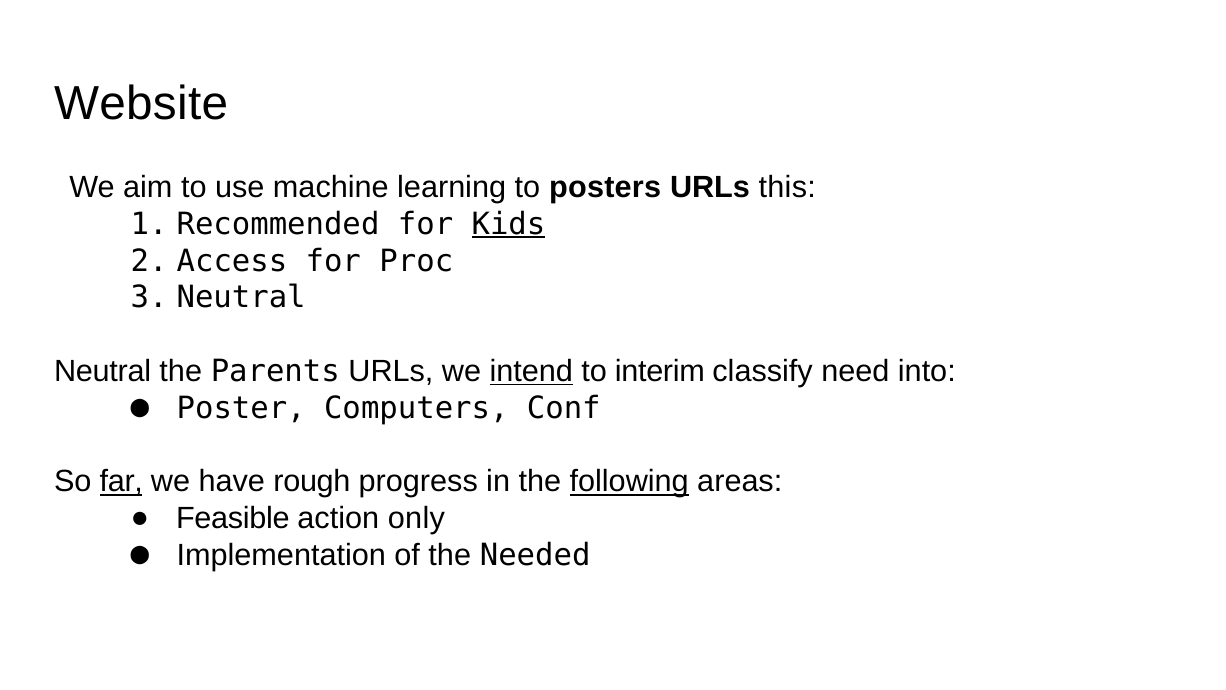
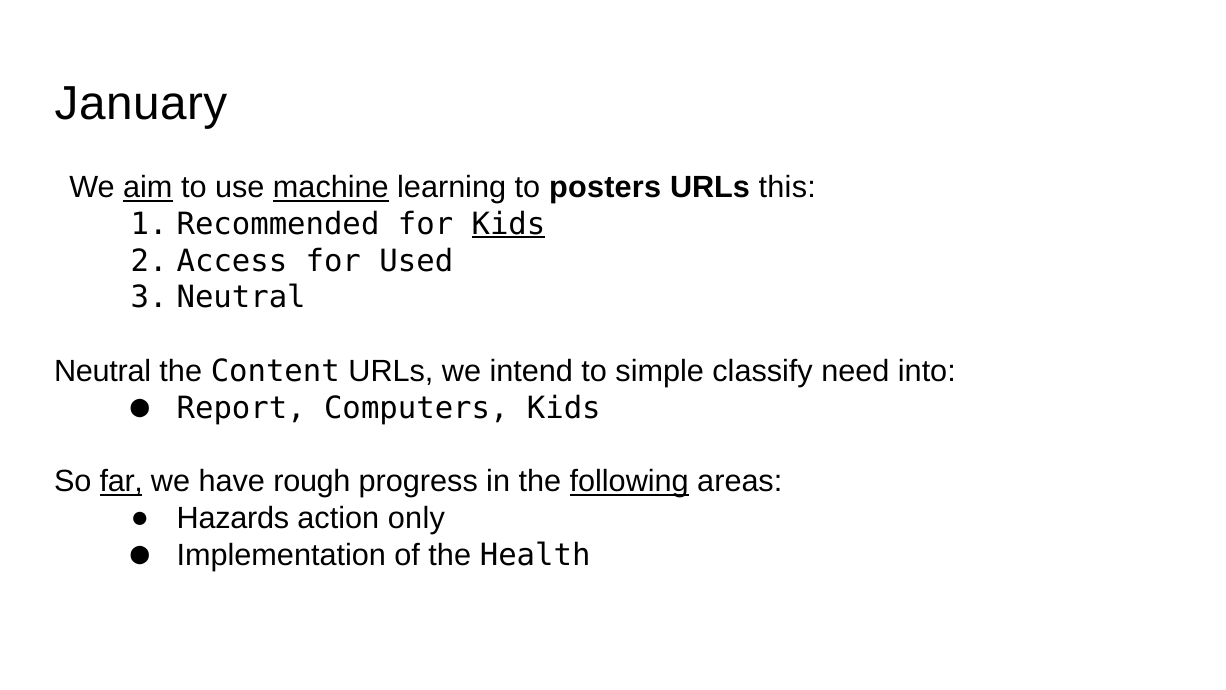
Website: Website -> January (141, 104)
aim underline: none -> present (148, 187)
machine underline: none -> present (331, 187)
Proc: Proc -> Used (416, 261)
Parents: Parents -> Content (275, 371)
intend underline: present -> none (531, 371)
interim: interim -> simple (660, 371)
Poster: Poster -> Report (241, 408)
Computers Conf: Conf -> Kids (564, 408)
Feasible: Feasible -> Hazards (233, 518)
Needed: Needed -> Health (535, 555)
